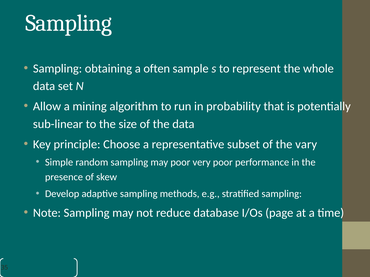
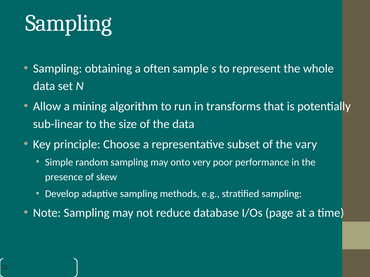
probability: probability -> transforms (234, 107)
may poor: poor -> onto (180, 162)
